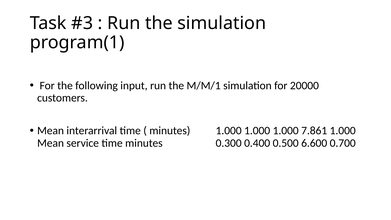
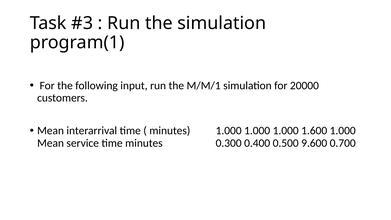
7.861: 7.861 -> 1.600 (314, 131)
6.600: 6.600 -> 9.600 (314, 143)
